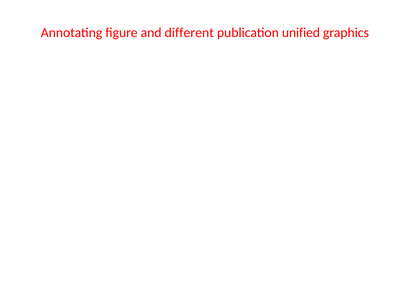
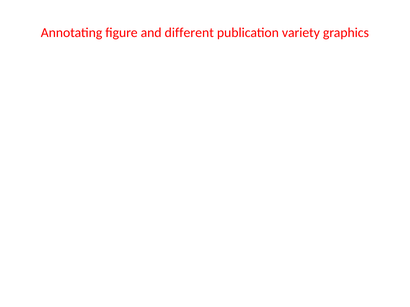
unified: unified -> variety (301, 33)
